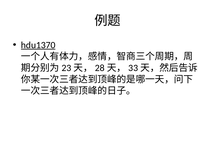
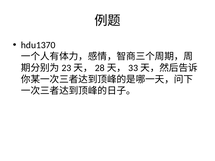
hdu1370 underline: present -> none (38, 45)
